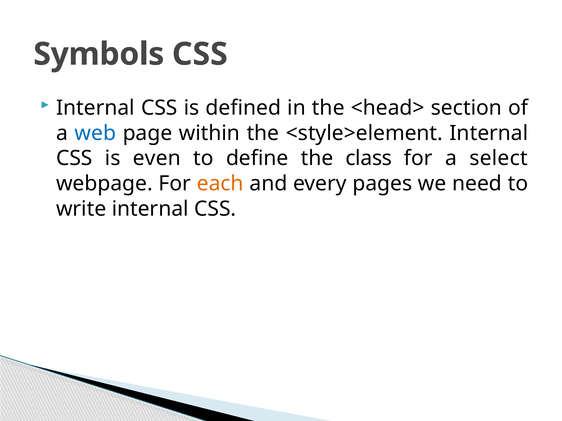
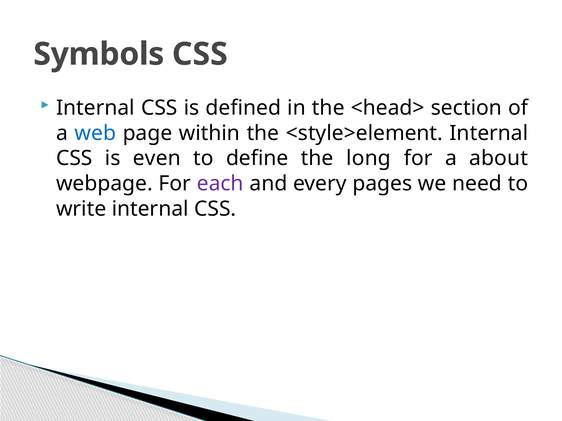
class: class -> long (368, 159)
select: select -> about (499, 159)
each colour: orange -> purple (220, 184)
